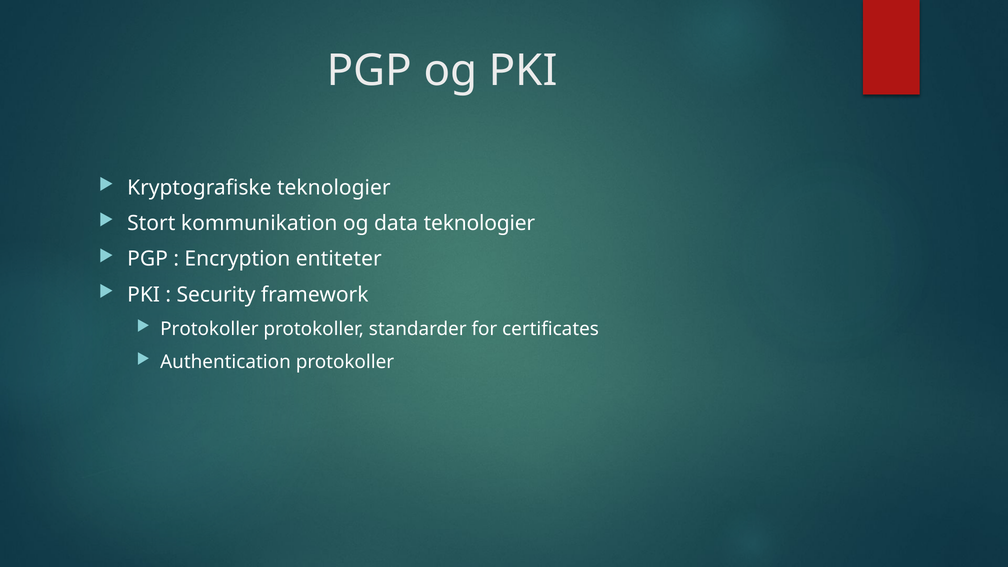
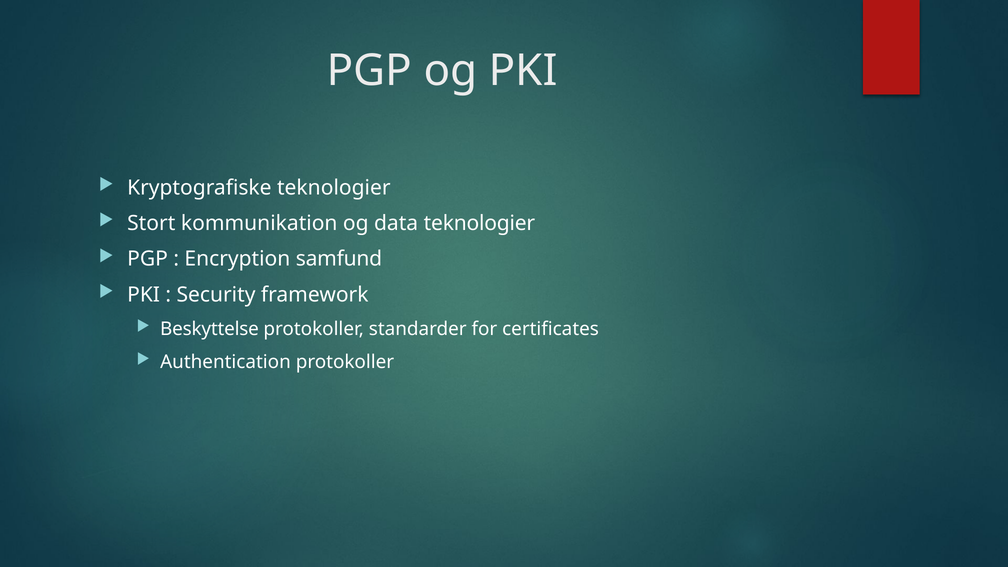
entiteter: entiteter -> samfund (339, 259)
Protokoller: Protokoller -> Beskyttelse (209, 329)
